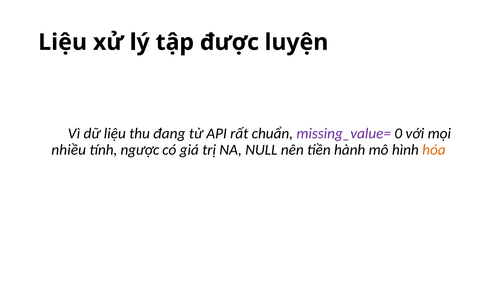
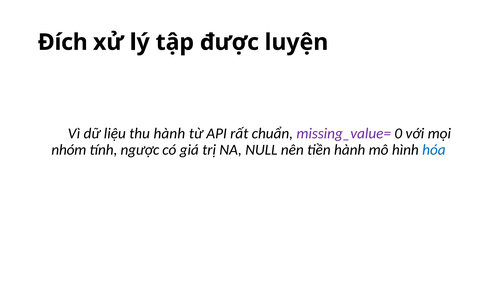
Liệu: Liệu -> Đích (63, 42)
thu đang: đang -> hành (169, 133)
nhiều: nhiều -> nhóm (69, 150)
hóa colour: orange -> blue (434, 150)
